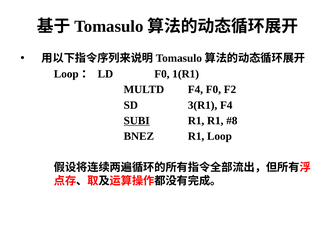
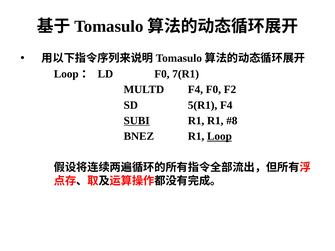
1(R1: 1(R1 -> 7(R1 (186, 74)
3(R1: 3(R1 -> 5(R1 (203, 105)
Loop underline: none -> present (219, 136)
